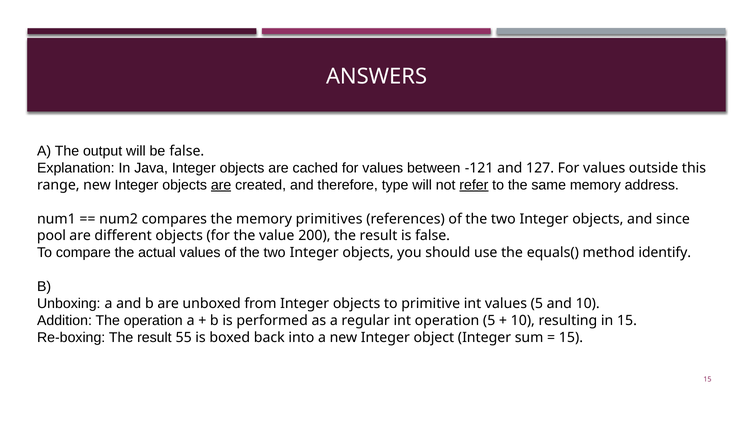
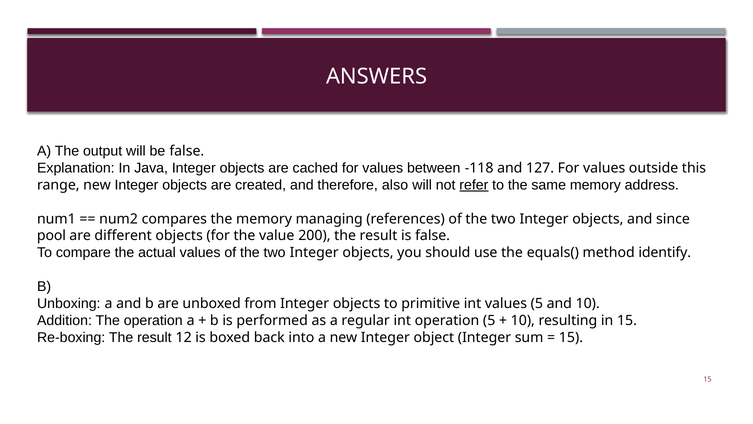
-121: -121 -> -118 (479, 168)
are underline: present -> none (221, 185)
type: type -> also (395, 185)
primitives: primitives -> managing (329, 219)
55: 55 -> 12 (184, 337)
